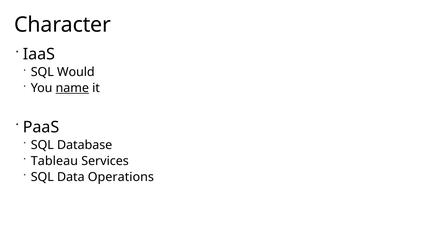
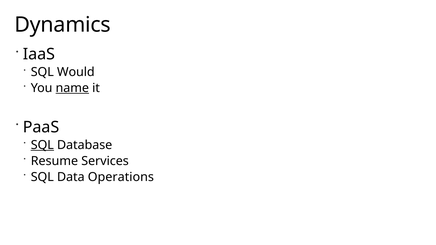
Character: Character -> Dynamics (63, 25)
SQL underline: none -> present (42, 145)
Tableau: Tableau -> Resume (54, 161)
